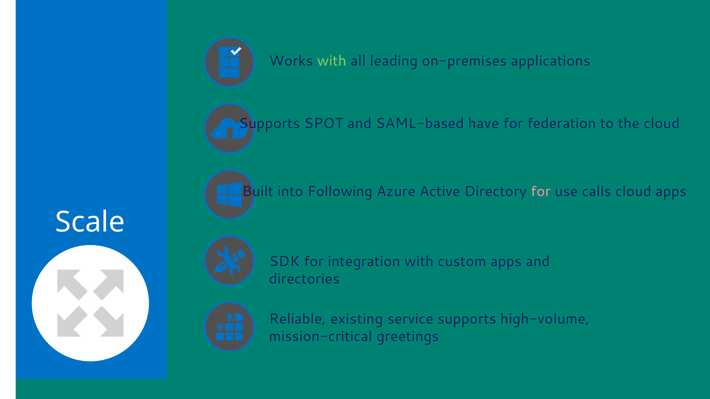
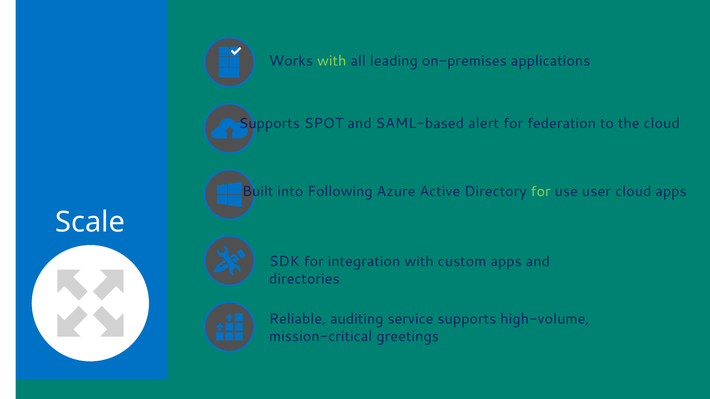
have: have -> alert (484, 123)
for colour: pink -> light green (541, 192)
calls: calls -> user (596, 192)
existing: existing -> auditing (357, 319)
